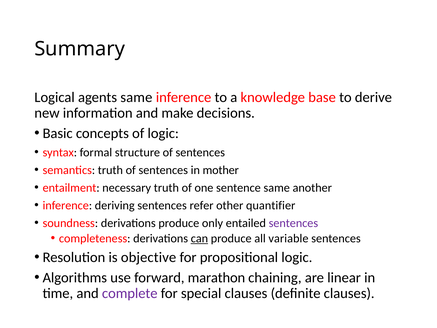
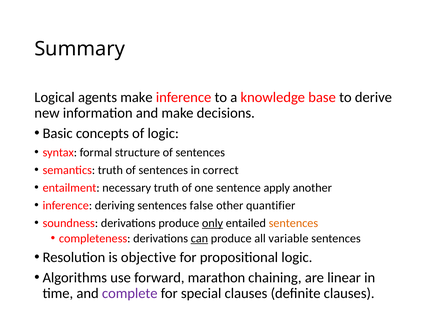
agents same: same -> make (136, 97)
mother: mother -> correct (221, 170)
sentence same: same -> apply (277, 188)
refer: refer -> false (201, 205)
only underline: none -> present (213, 223)
sentences colour: purple -> orange (293, 223)
